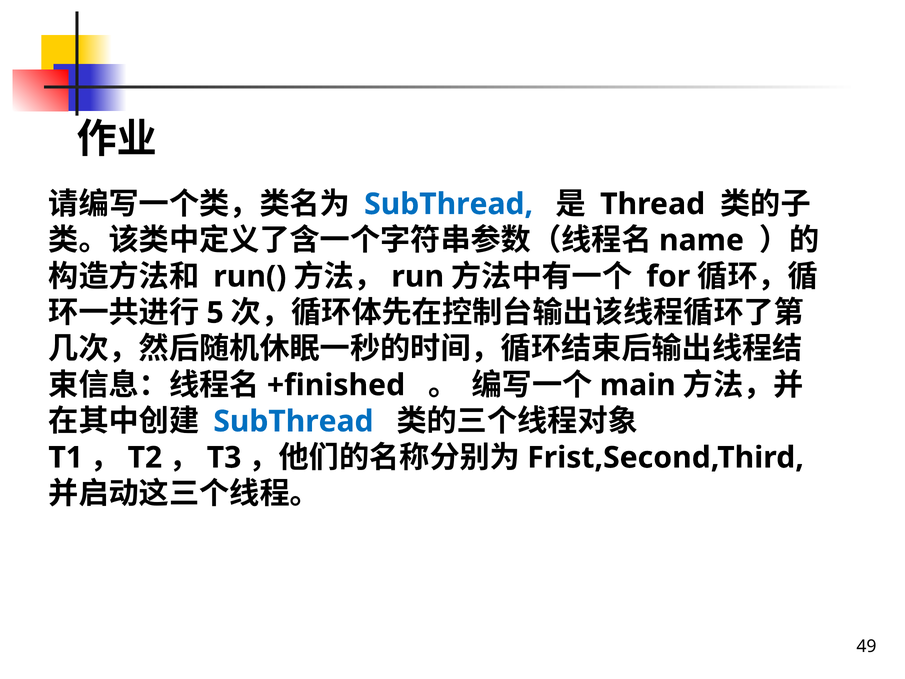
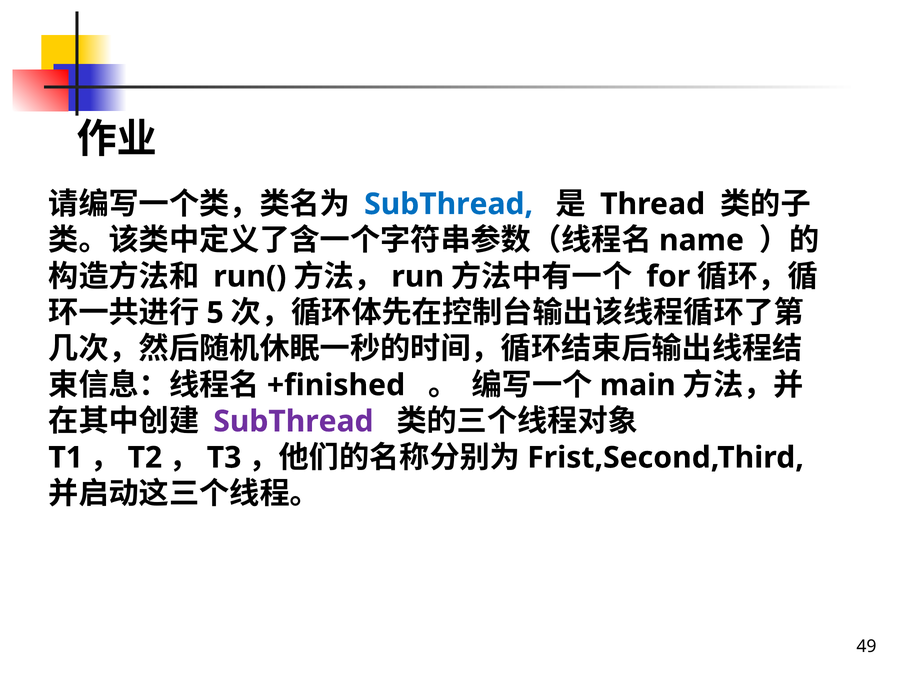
SubThread colour: blue -> purple (293, 421)
